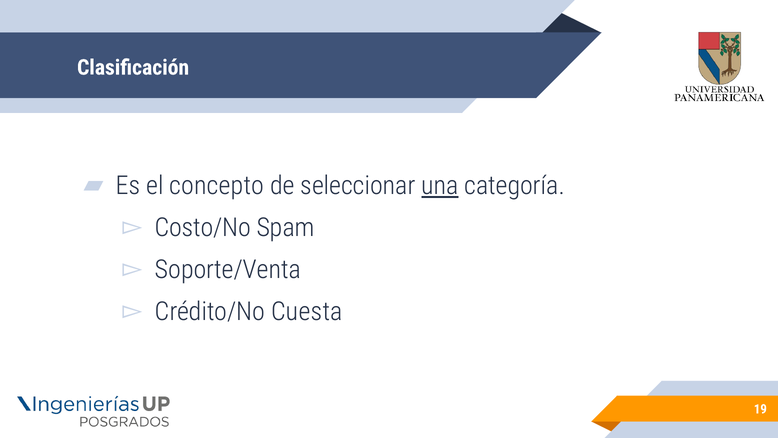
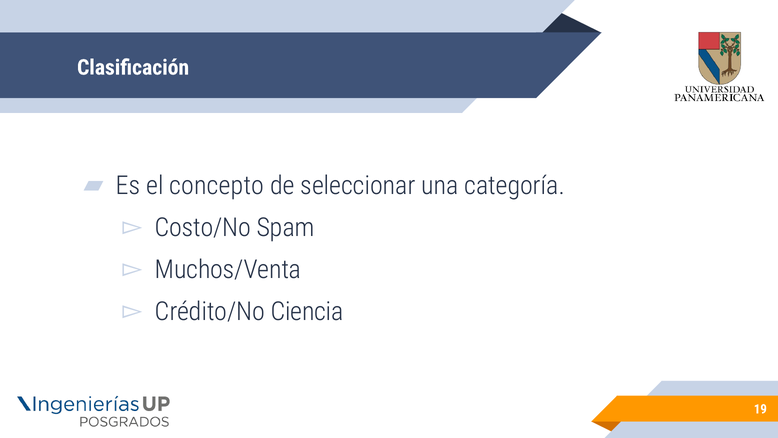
una underline: present -> none (440, 186)
Soporte/Venta: Soporte/Venta -> Muchos/Venta (228, 270)
Cuesta: Cuesta -> Ciencia (307, 311)
